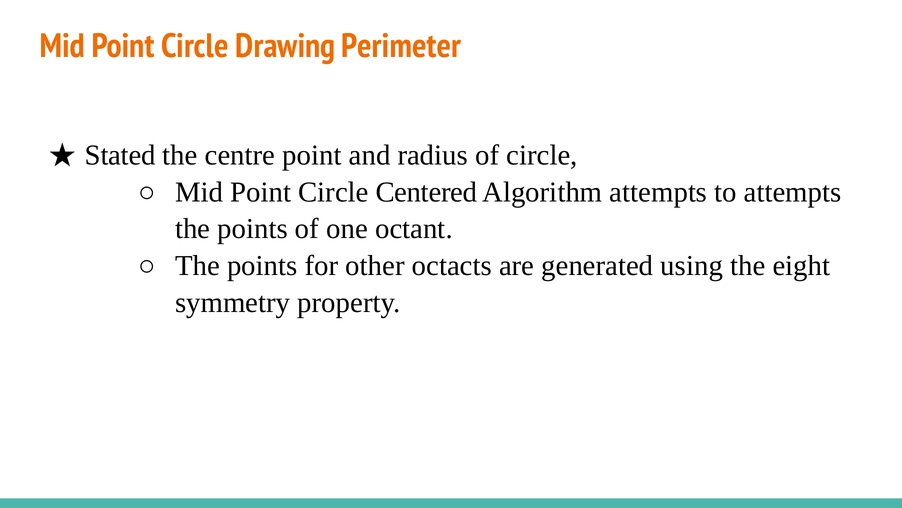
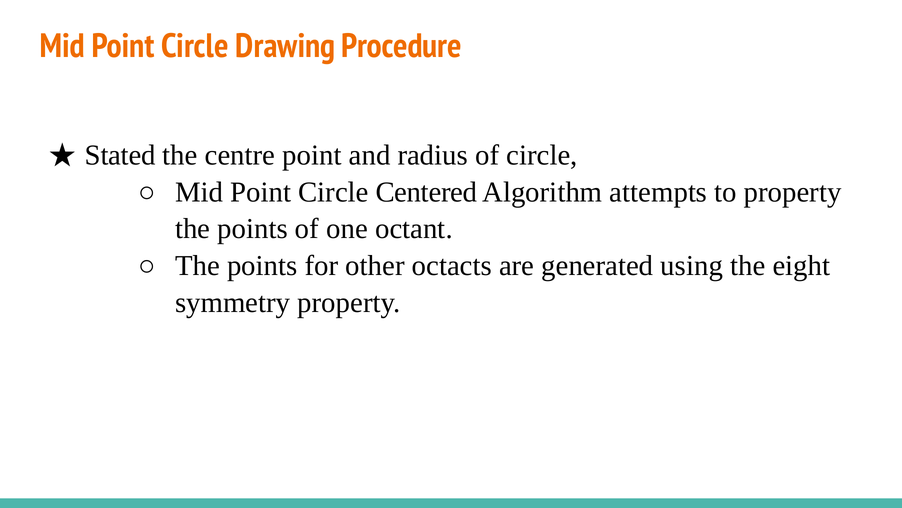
Perimeter: Perimeter -> Procedure (401, 46)
to attempts: attempts -> property (793, 192)
